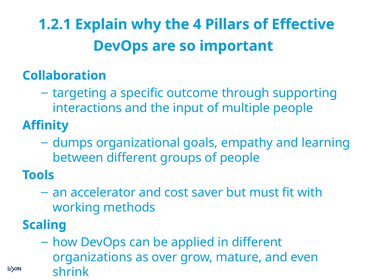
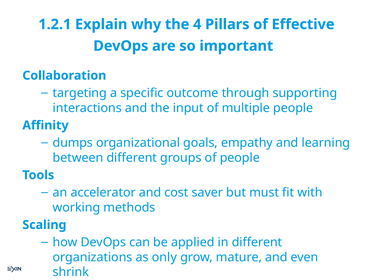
over: over -> only (164, 257)
